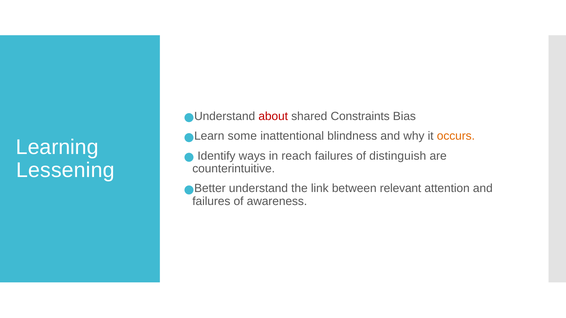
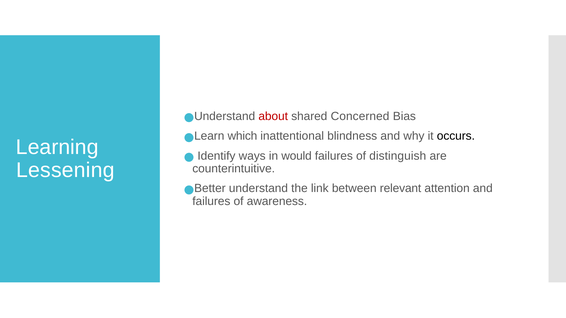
Constraints: Constraints -> Concerned (360, 116)
some: some -> which (242, 136)
occurs colour: orange -> black (456, 136)
reach: reach -> would (297, 156)
